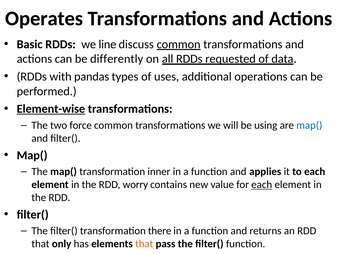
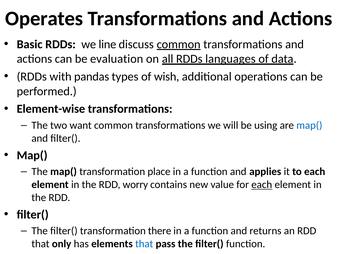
differently: differently -> evaluation (117, 59)
requested: requested -> languages (230, 59)
uses: uses -> wish (167, 76)
Element-wise underline: present -> none (51, 109)
force: force -> want (81, 125)
inner: inner -> place (159, 171)
that colour: orange -> blue (144, 243)
